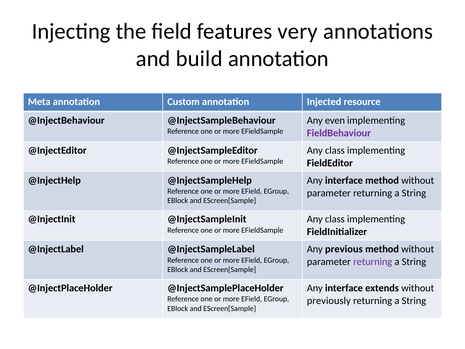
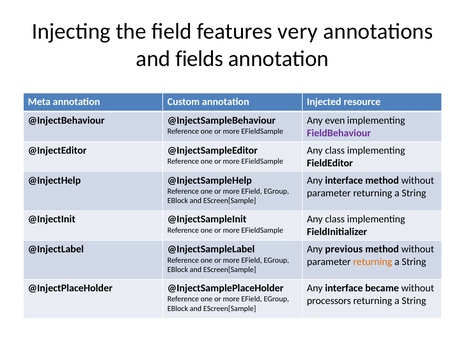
build: build -> fields (199, 59)
returning colour: purple -> orange (373, 262)
extends: extends -> became (382, 288)
previously: previously -> processors (329, 301)
